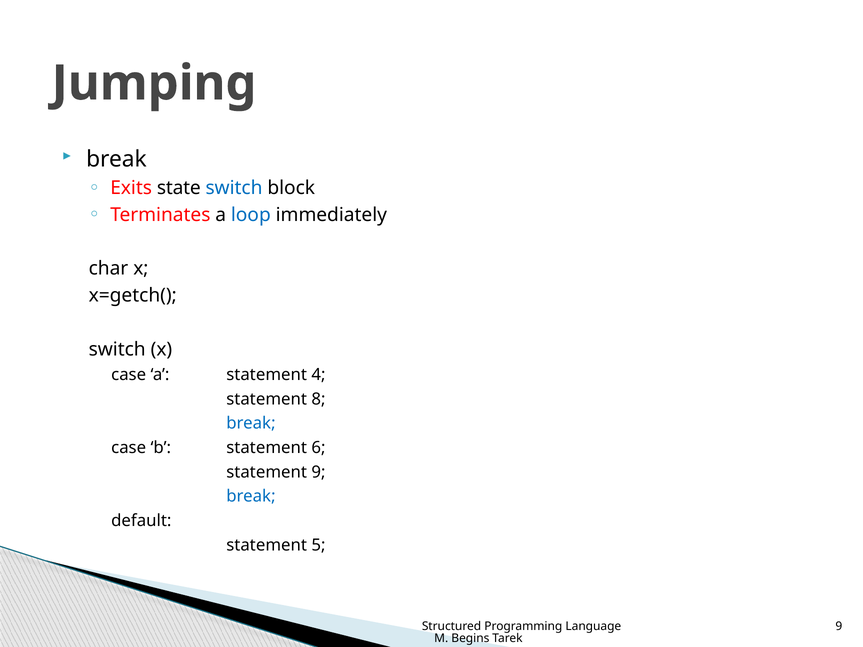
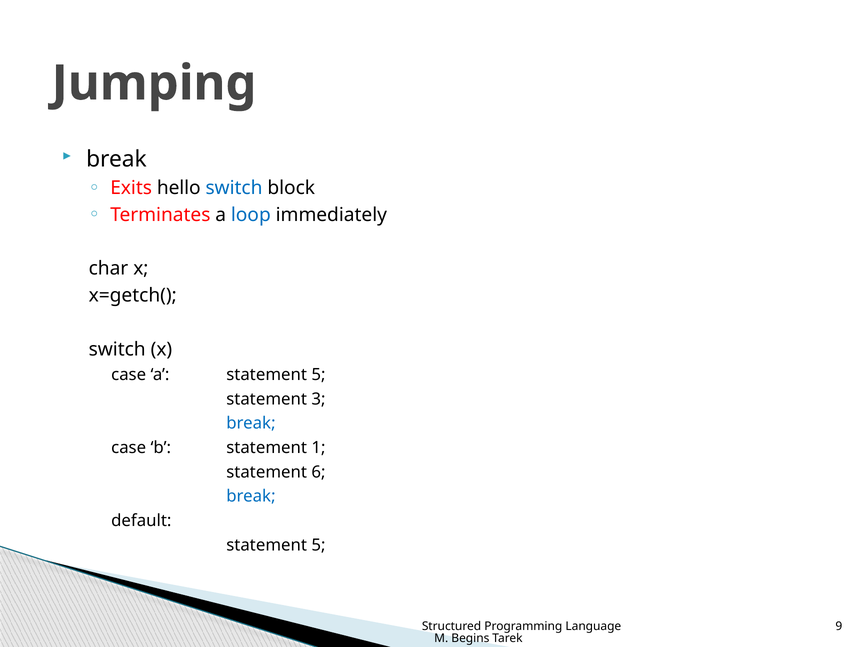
state: state -> hello (179, 188)
a statement 4: 4 -> 5 (318, 375)
8: 8 -> 3 (318, 399)
6: 6 -> 1 (318, 448)
statement 9: 9 -> 6 (318, 472)
